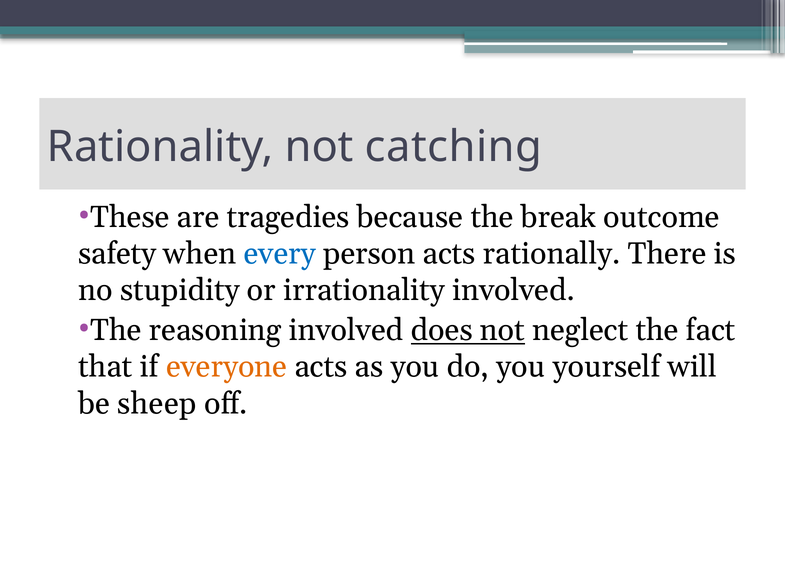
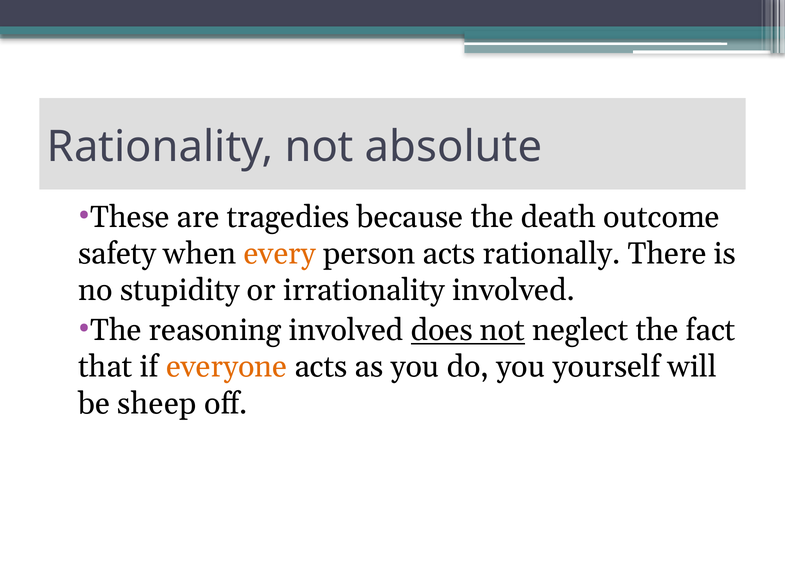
catching: catching -> absolute (454, 147)
break: break -> death (559, 217)
every colour: blue -> orange (280, 254)
